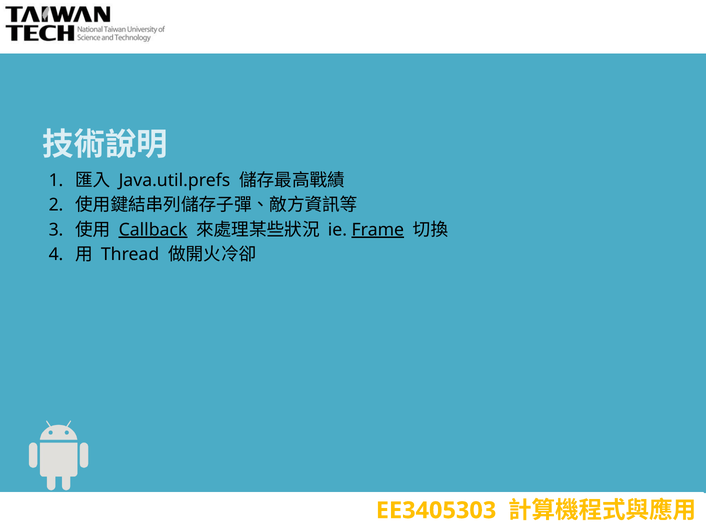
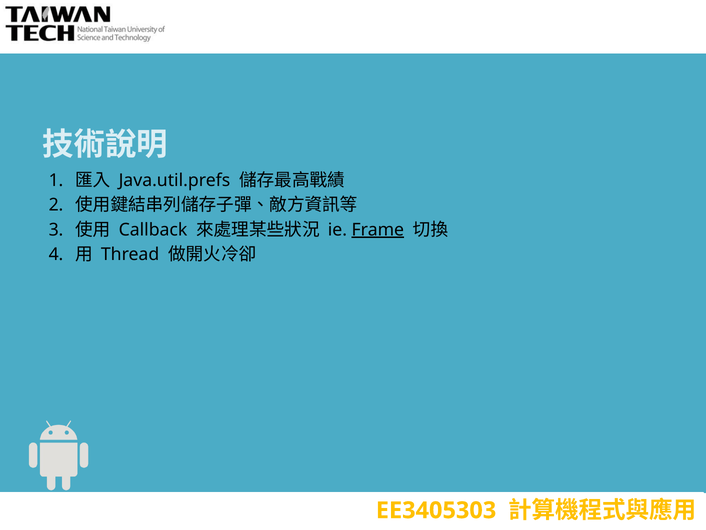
Callback underline: present -> none (153, 229)
